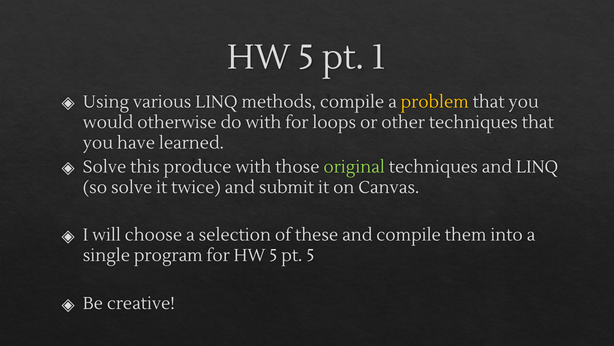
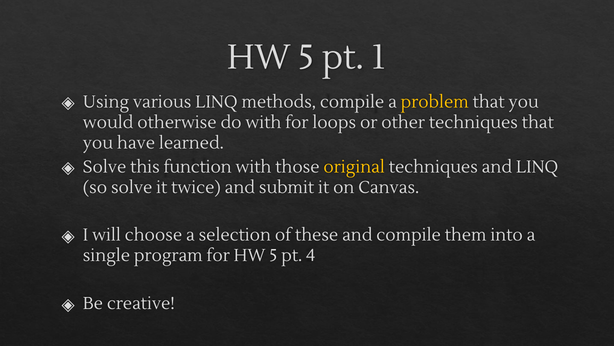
produce: produce -> function (198, 167)
original colour: light green -> yellow (354, 167)
pt 5: 5 -> 4 (311, 255)
